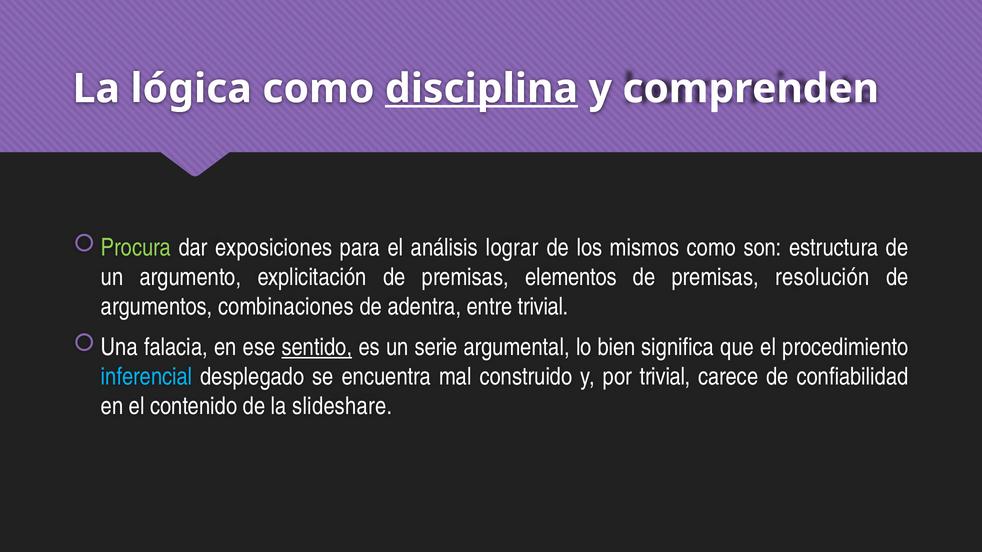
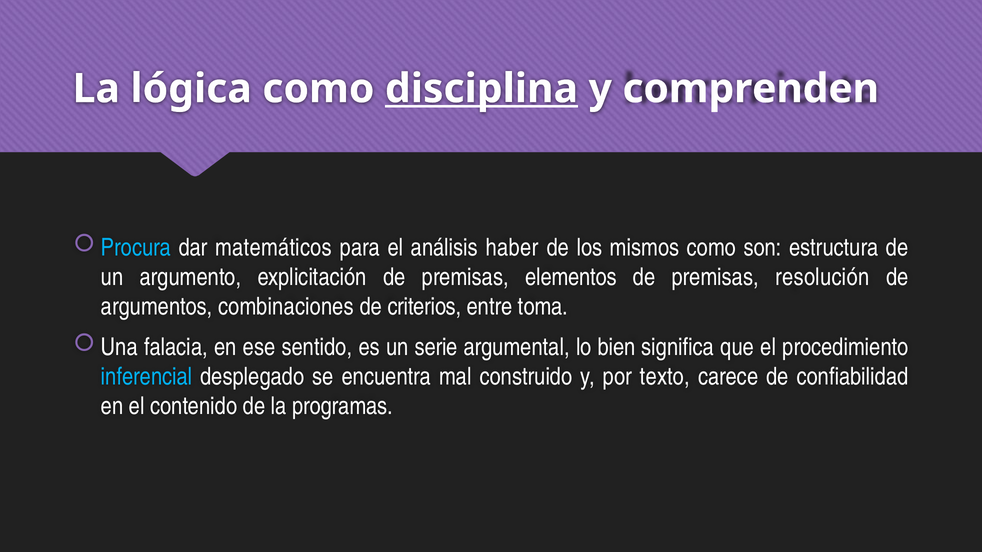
Procura colour: light green -> light blue (136, 248)
exposiciones: exposiciones -> matemáticos (274, 248)
lograr: lograr -> haber (512, 248)
adentra: adentra -> criterios (424, 307)
entre trivial: trivial -> toma (543, 307)
sentido underline: present -> none (317, 347)
por trivial: trivial -> texto (665, 377)
slideshare: slideshare -> programas (342, 406)
